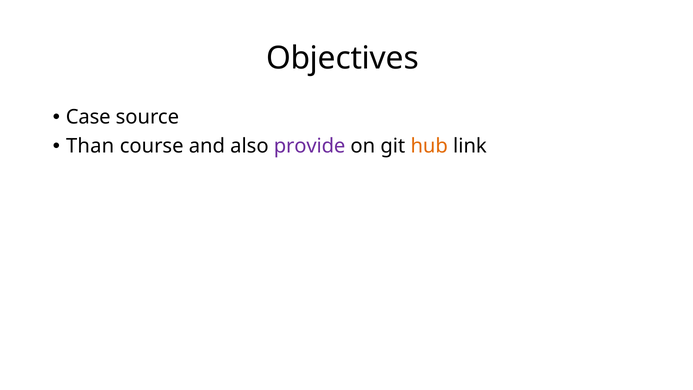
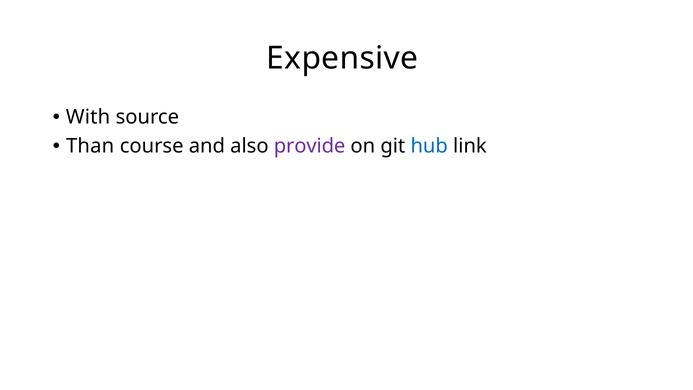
Objectives: Objectives -> Expensive (342, 58)
Case: Case -> With (88, 117)
hub colour: orange -> blue (429, 146)
